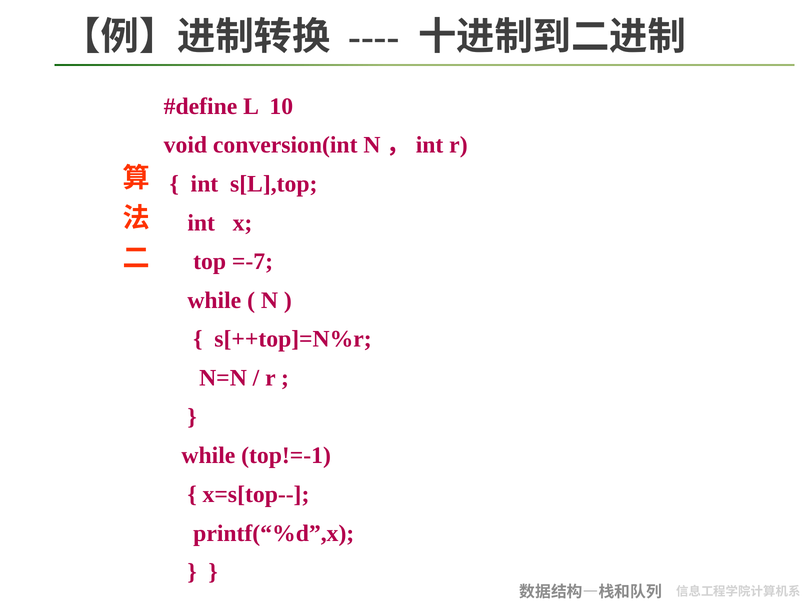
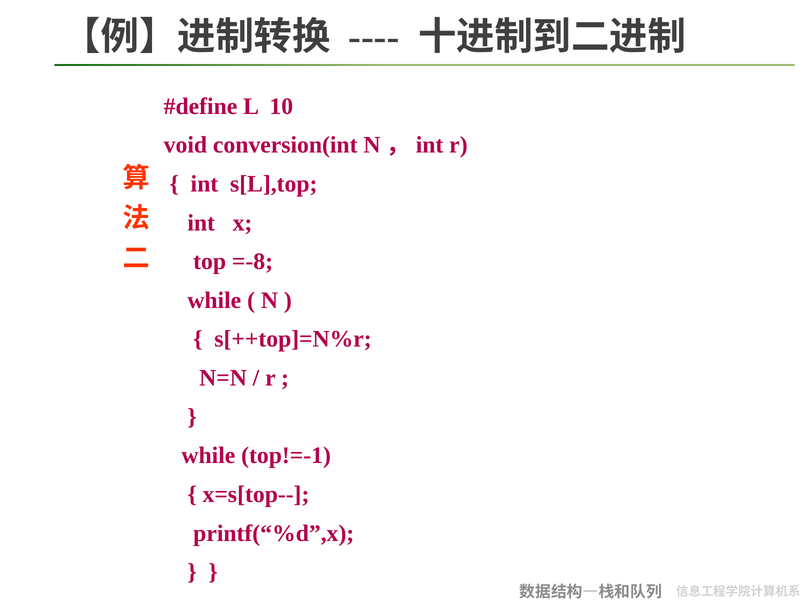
=-7: =-7 -> =-8 (253, 262)
